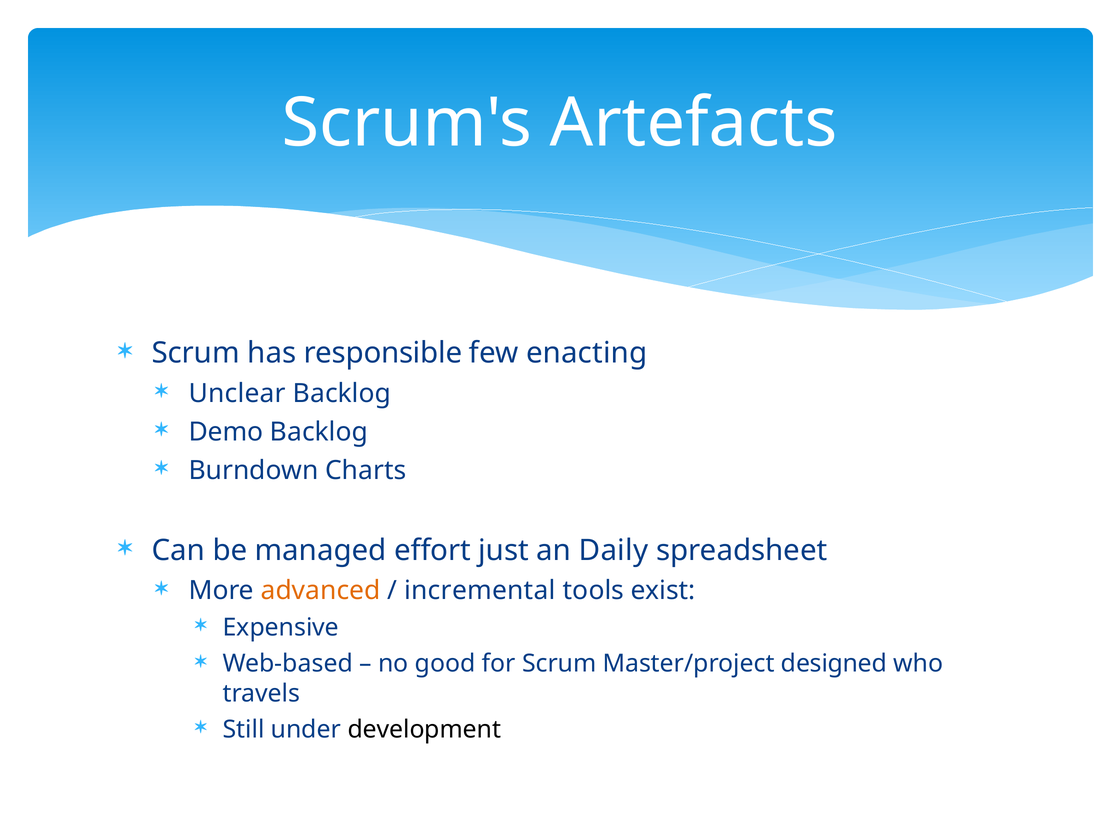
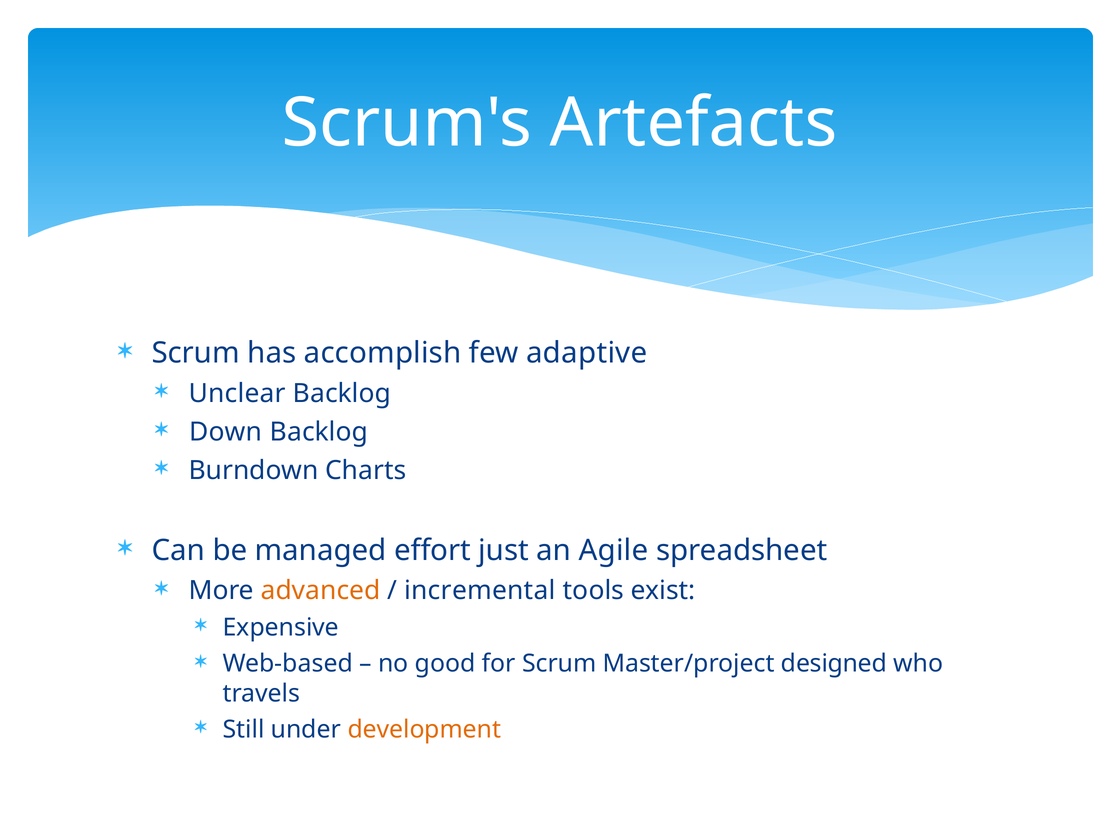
responsible: responsible -> accomplish (383, 353)
enacting: enacting -> adaptive (587, 353)
Demo: Demo -> Down (226, 432)
Daily: Daily -> Agile (614, 550)
development colour: black -> orange (424, 729)
